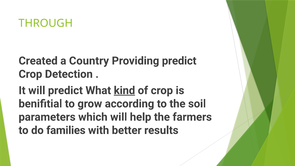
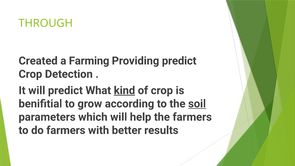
Country: Country -> Farming (89, 61)
soil underline: none -> present (197, 104)
do families: families -> farmers (66, 130)
